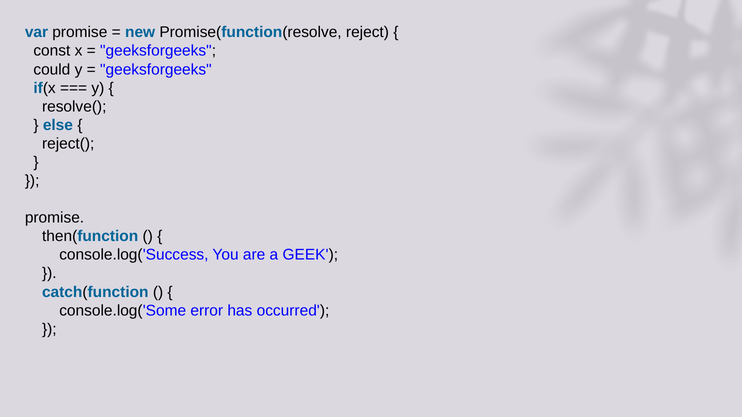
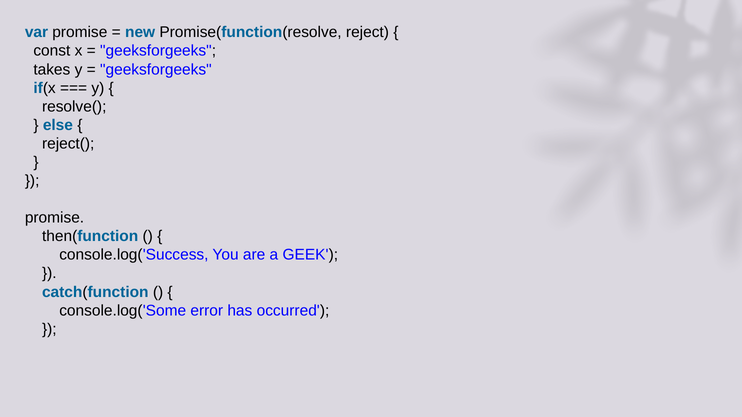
could: could -> takes (52, 69)
